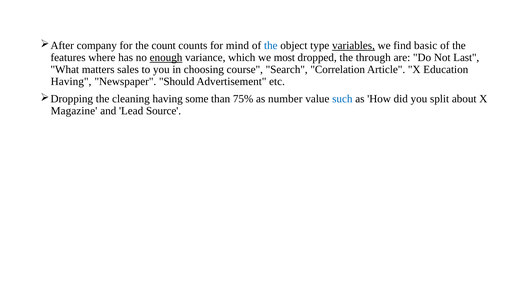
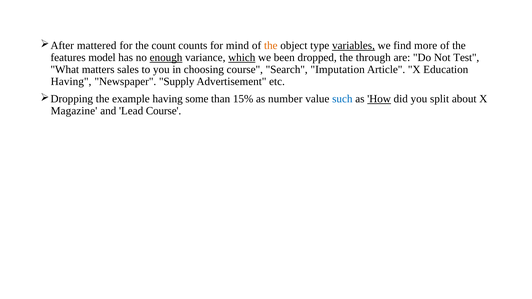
company: company -> mattered (97, 46)
the colour: blue -> orange (271, 46)
basic: basic -> more (426, 46)
where: where -> model (102, 58)
which underline: none -> present (242, 58)
most: most -> been (284, 58)
Last: Last -> Test (466, 58)
Correlation: Correlation -> Imputation (338, 70)
Should: Should -> Supply (177, 82)
cleaning: cleaning -> example (131, 99)
75%: 75% -> 15% (243, 99)
How underline: none -> present (379, 99)
Lead Source: Source -> Course (164, 111)
